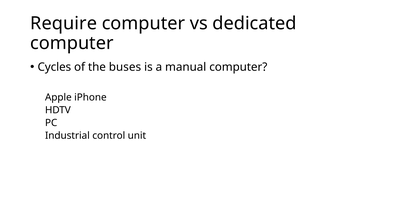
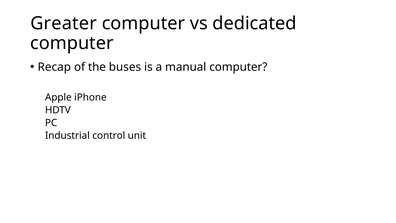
Require: Require -> Greater (64, 23)
Cycles: Cycles -> Recap (54, 67)
